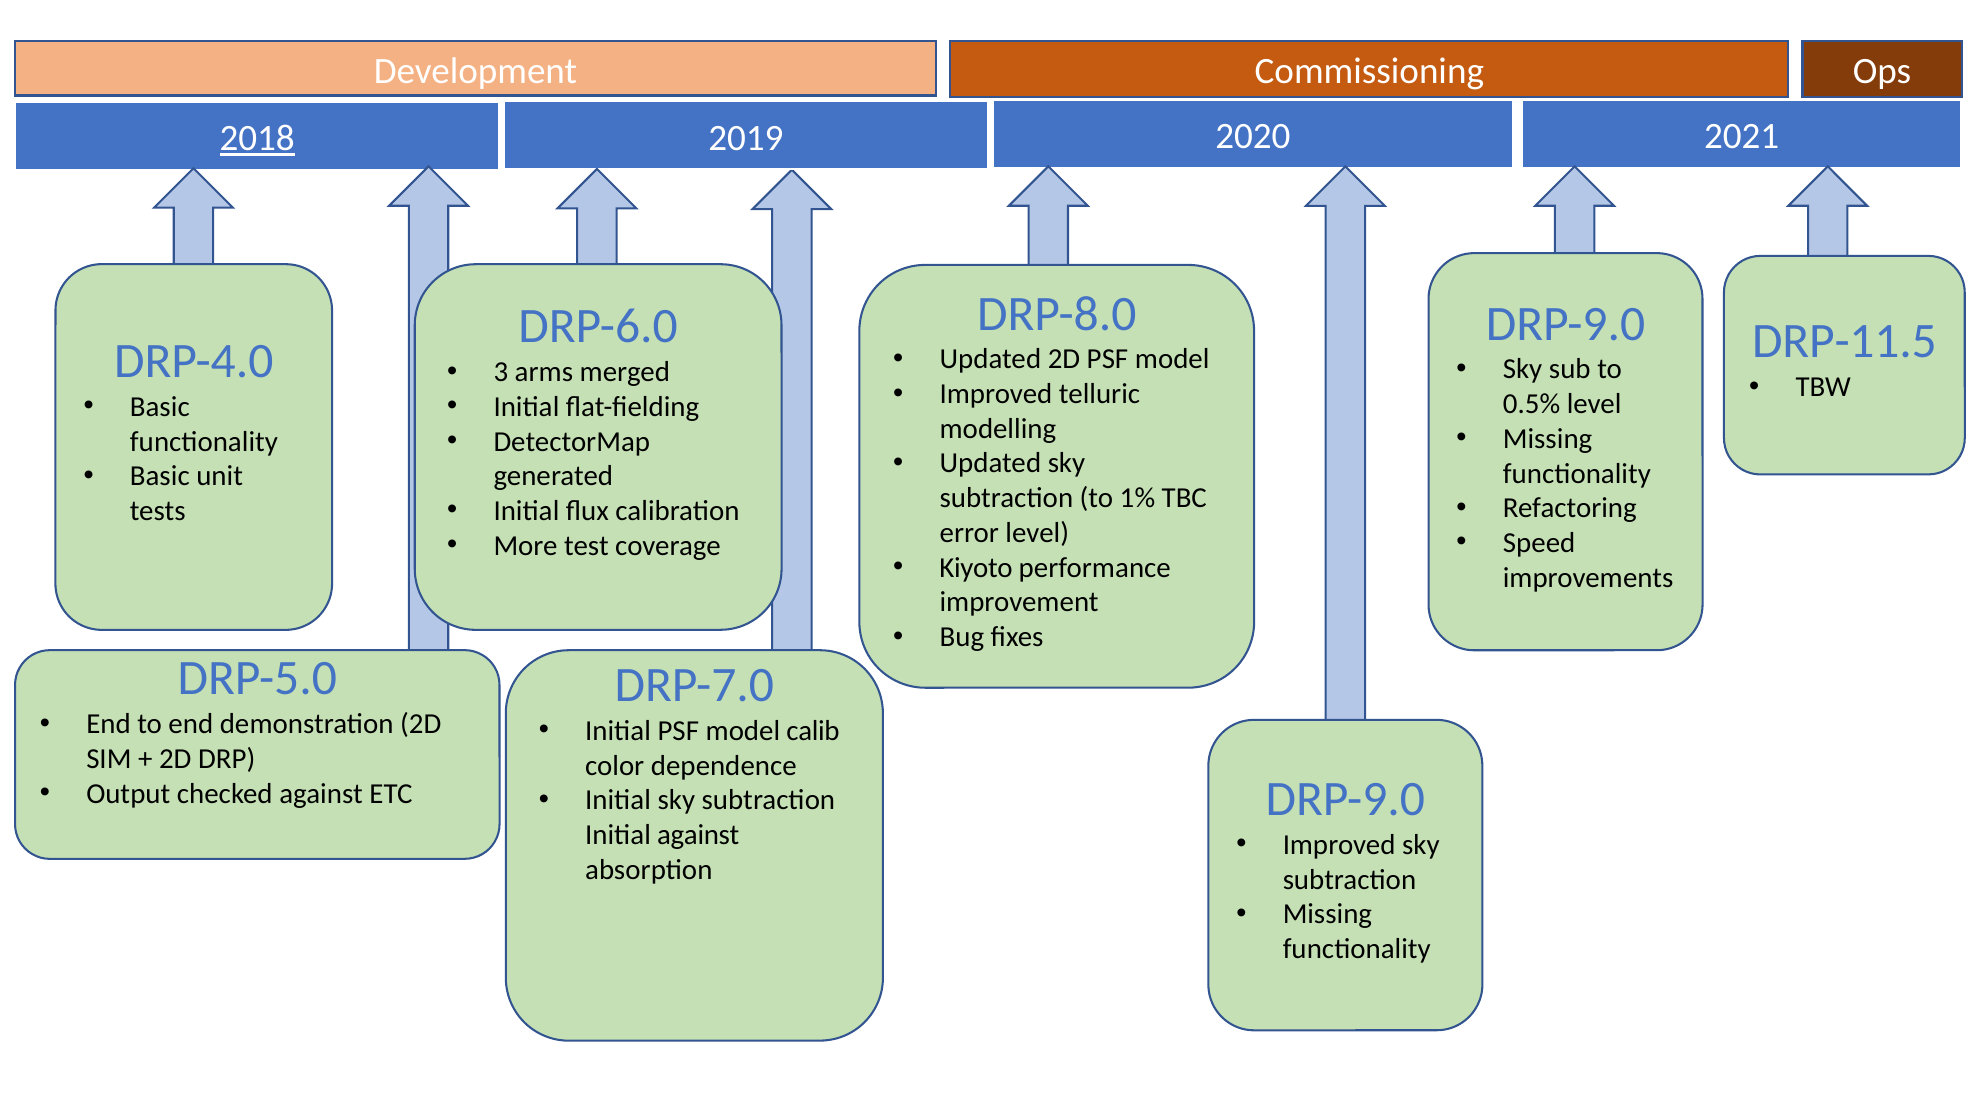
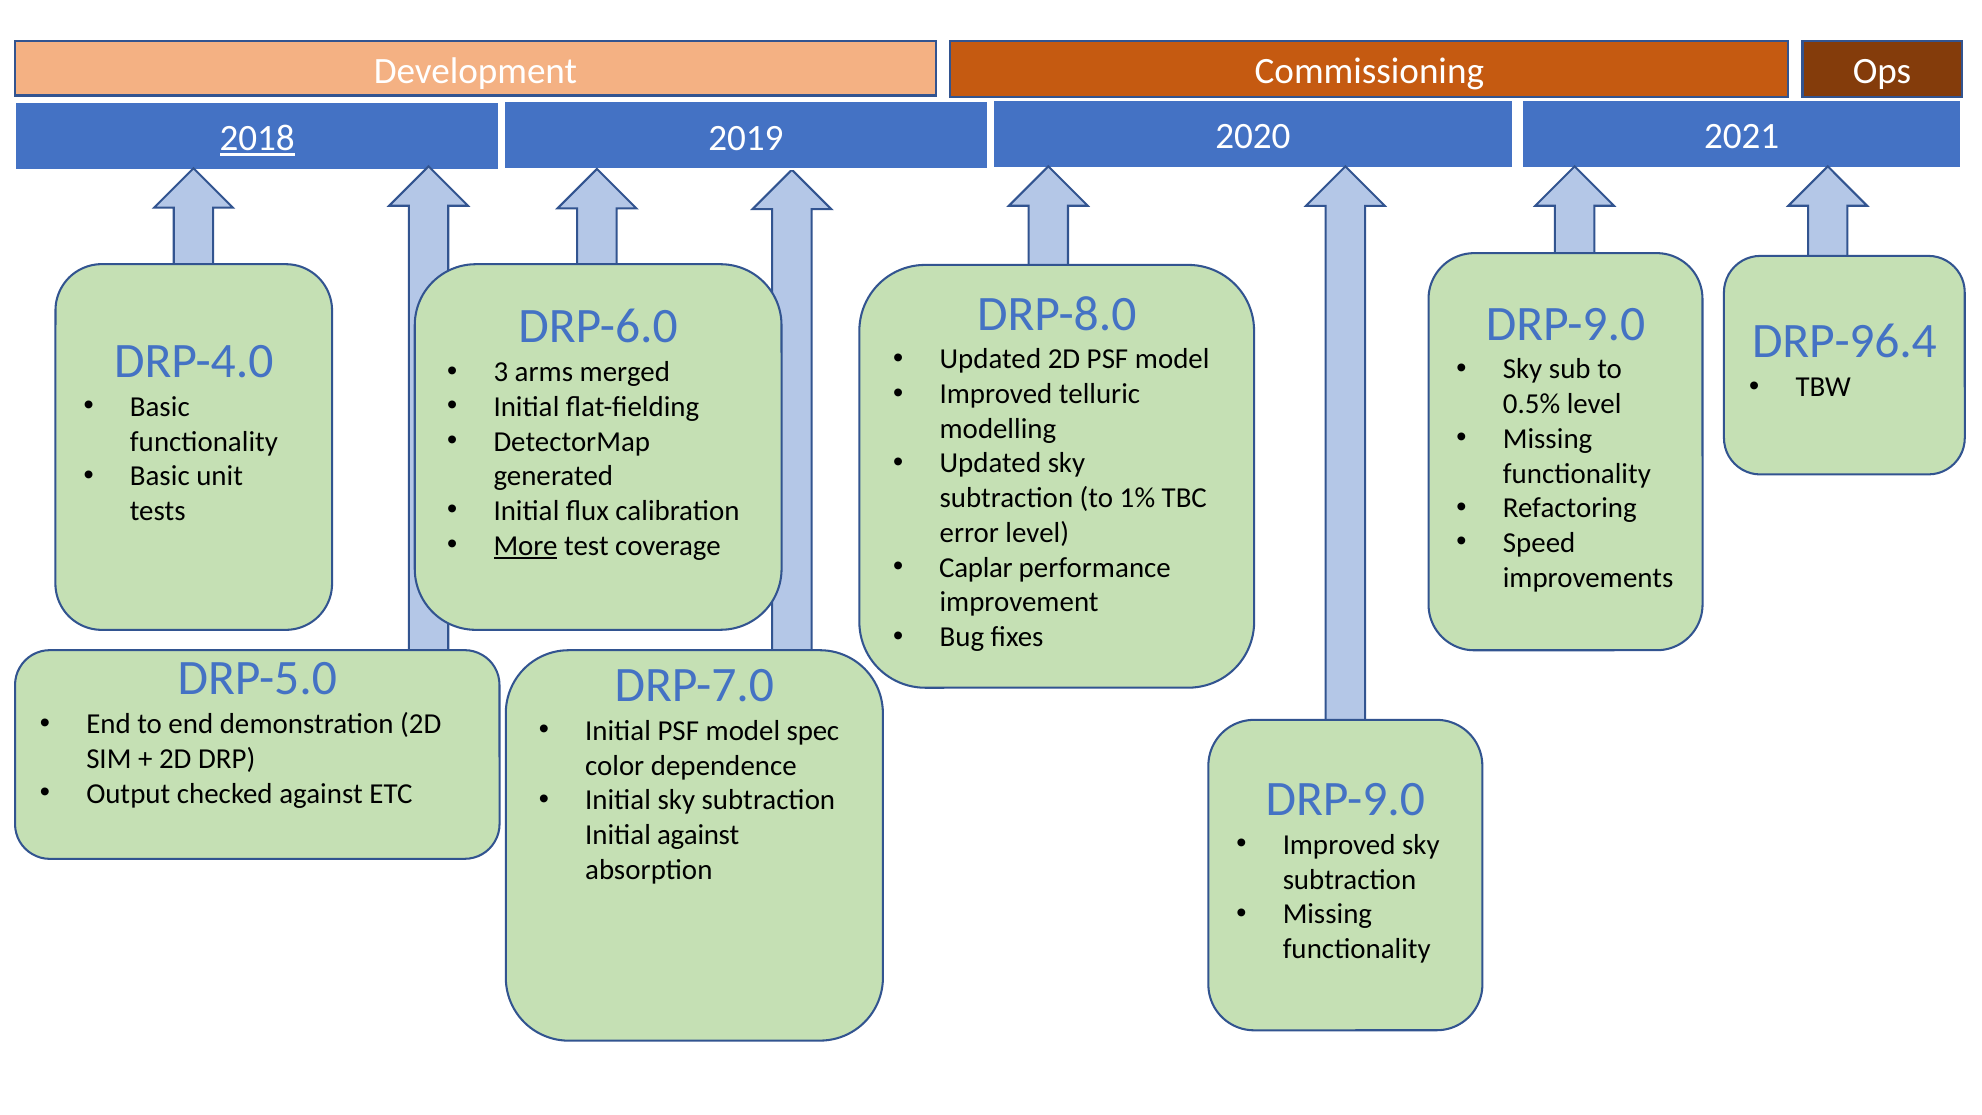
DRP-11.5: DRP-11.5 -> DRP-96.4 (1844, 341)
More underline: none -> present (526, 546)
Kiyoto: Kiyoto -> Caplar (976, 567)
calib: calib -> spec (813, 731)
